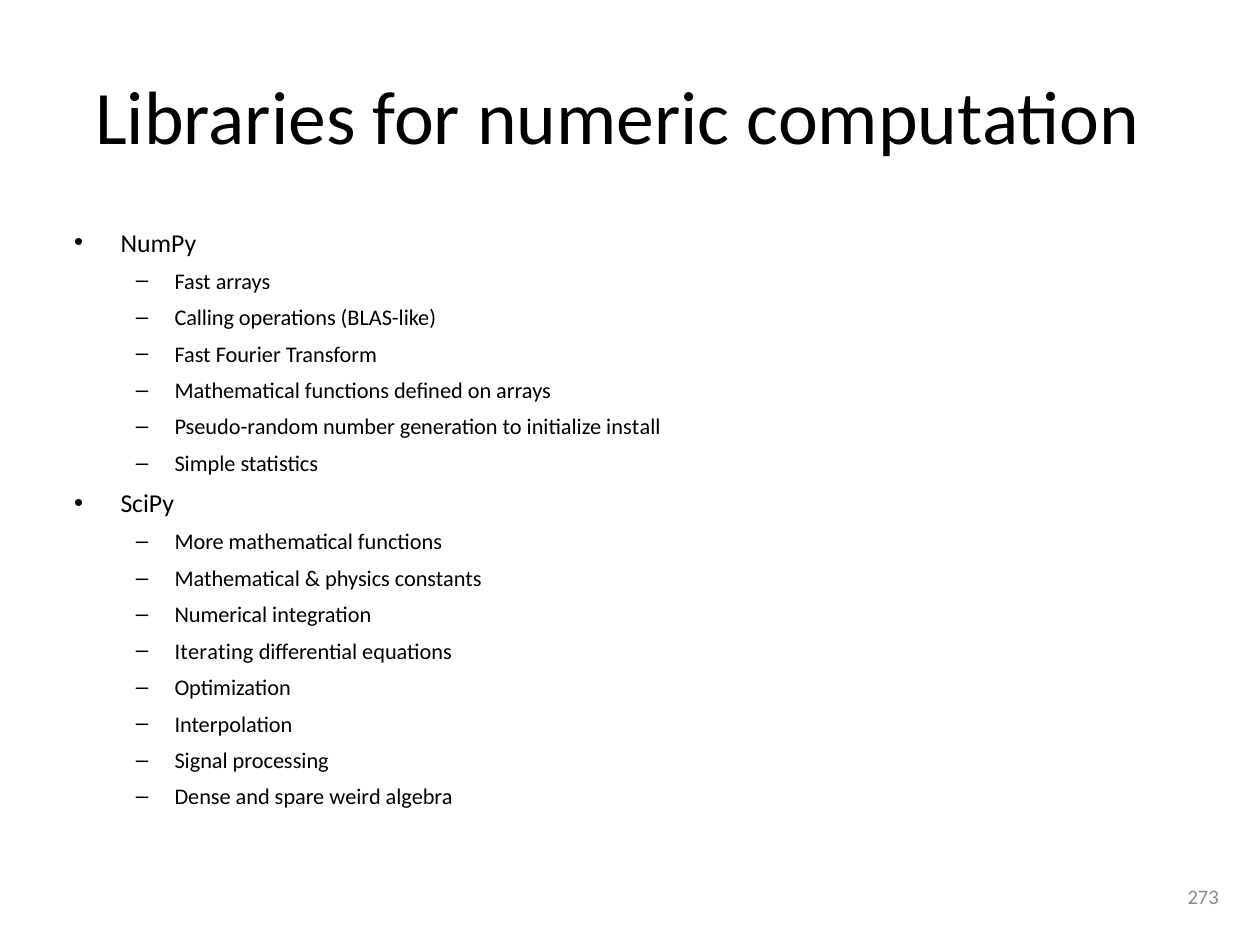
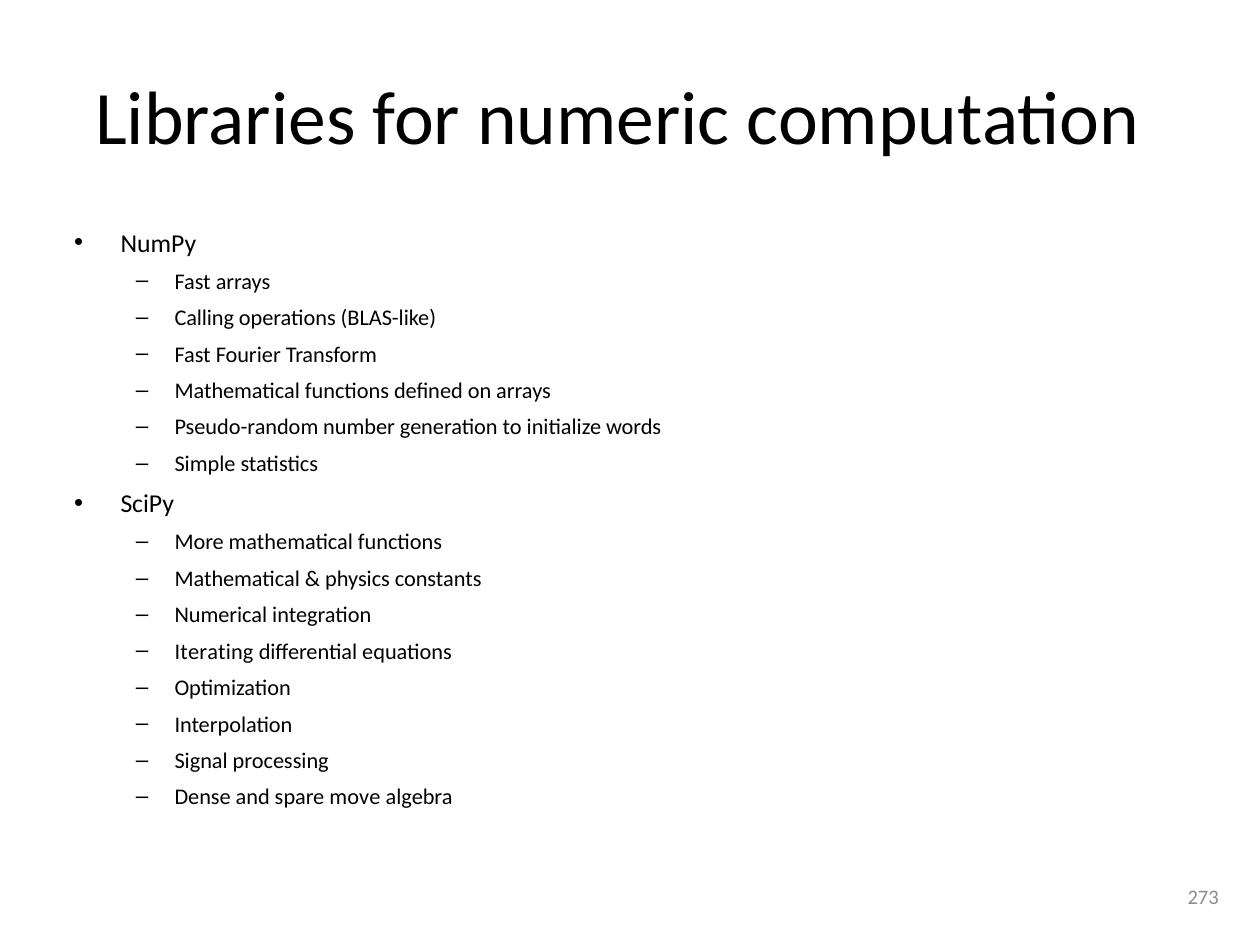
install: install -> words (634, 428)
weird: weird -> move (355, 798)
